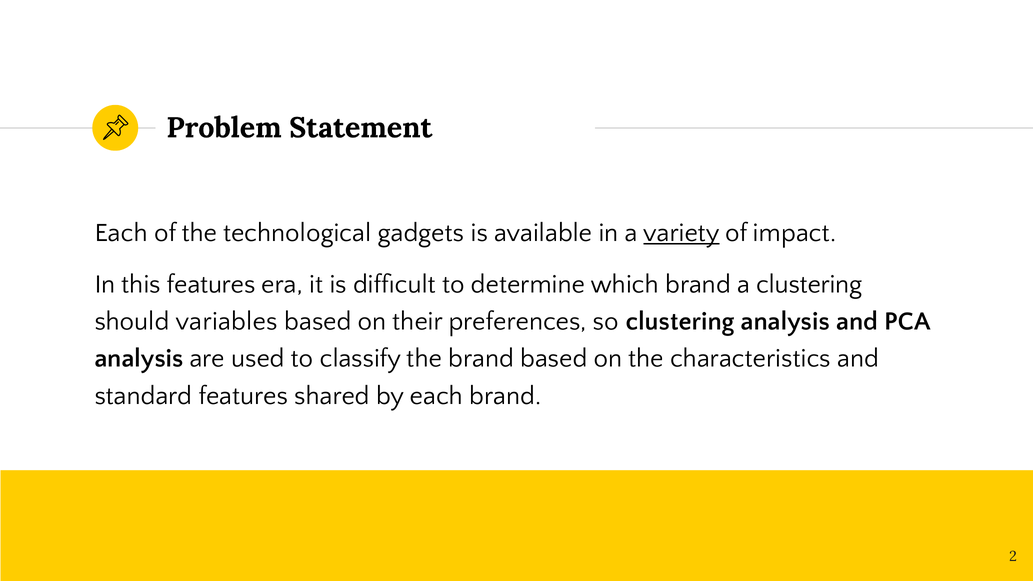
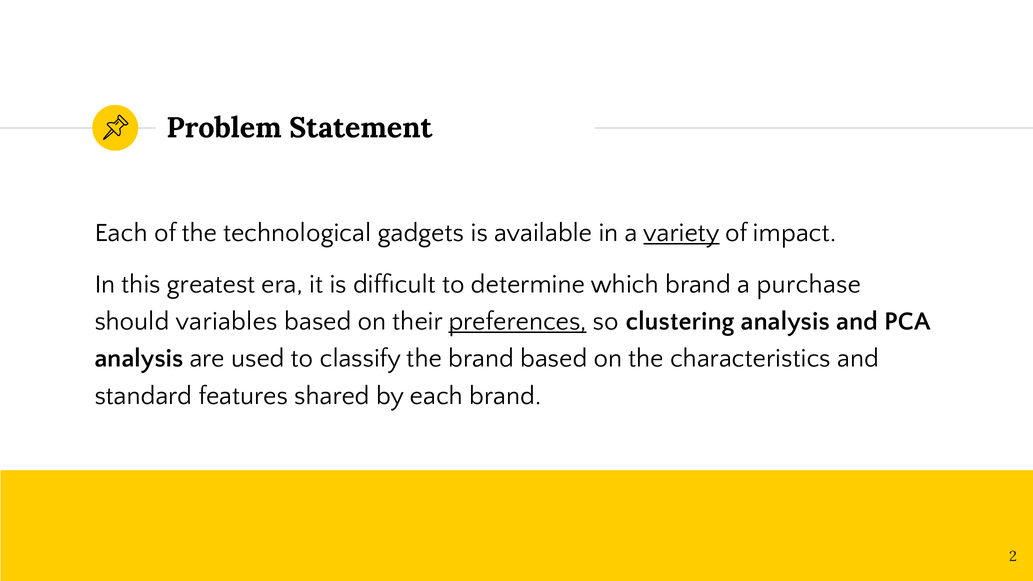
this features: features -> greatest (211, 284)
a clustering: clustering -> purchase (809, 284)
preferences underline: none -> present (518, 321)
